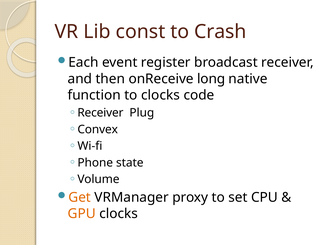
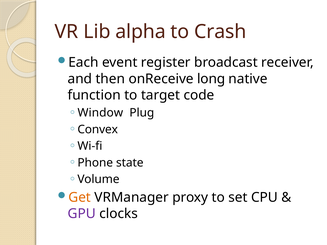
const: const -> alpha (141, 32)
to clocks: clocks -> target (161, 95)
Receiver: Receiver -> Window (100, 113)
GPU colour: orange -> purple (82, 214)
